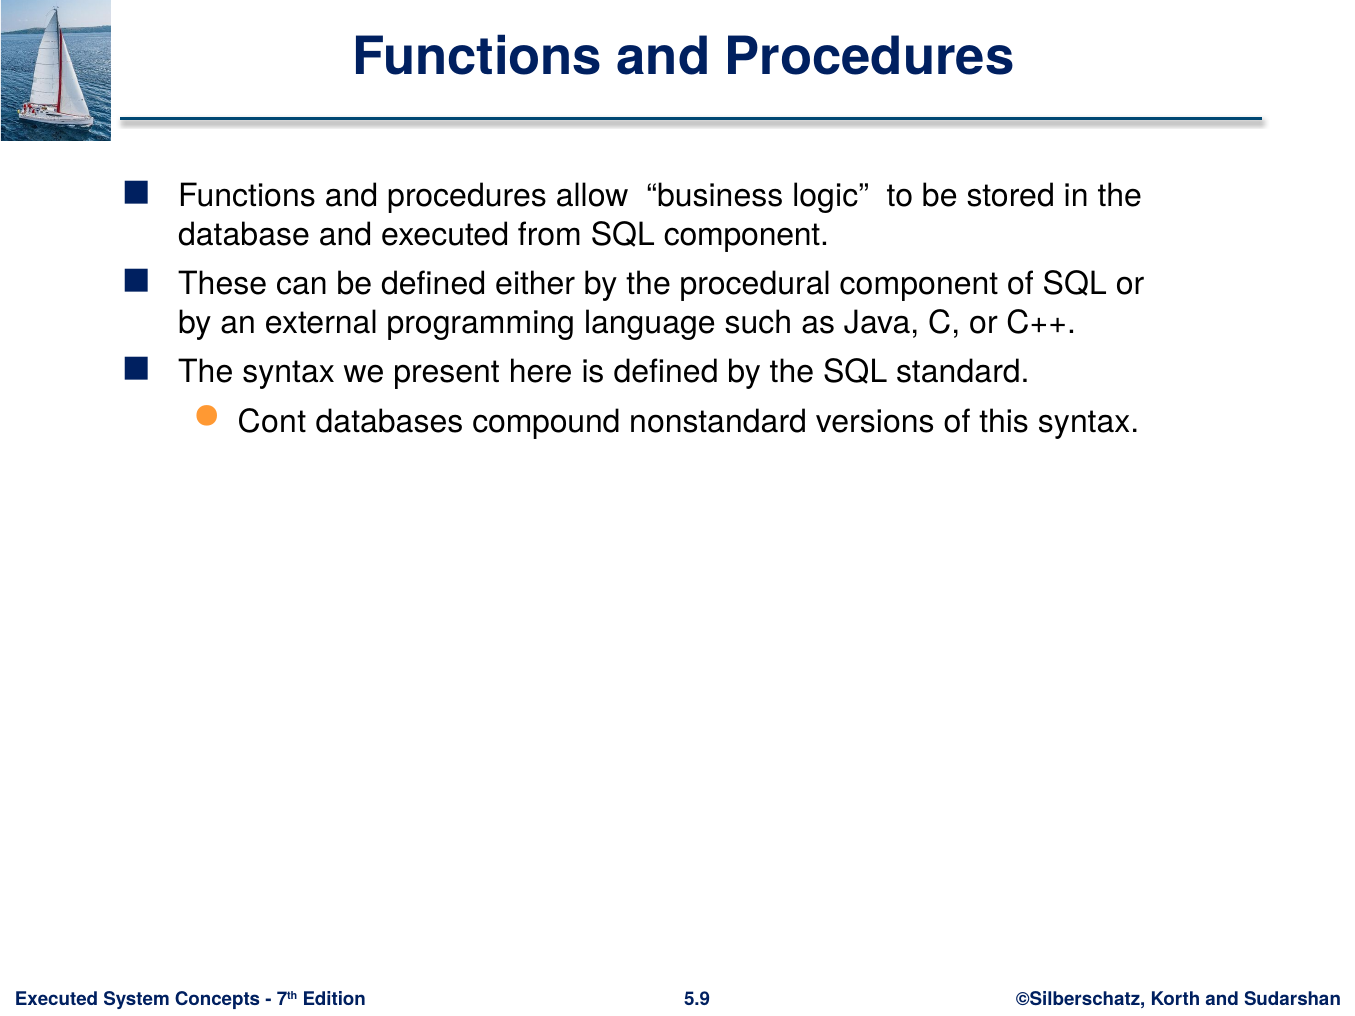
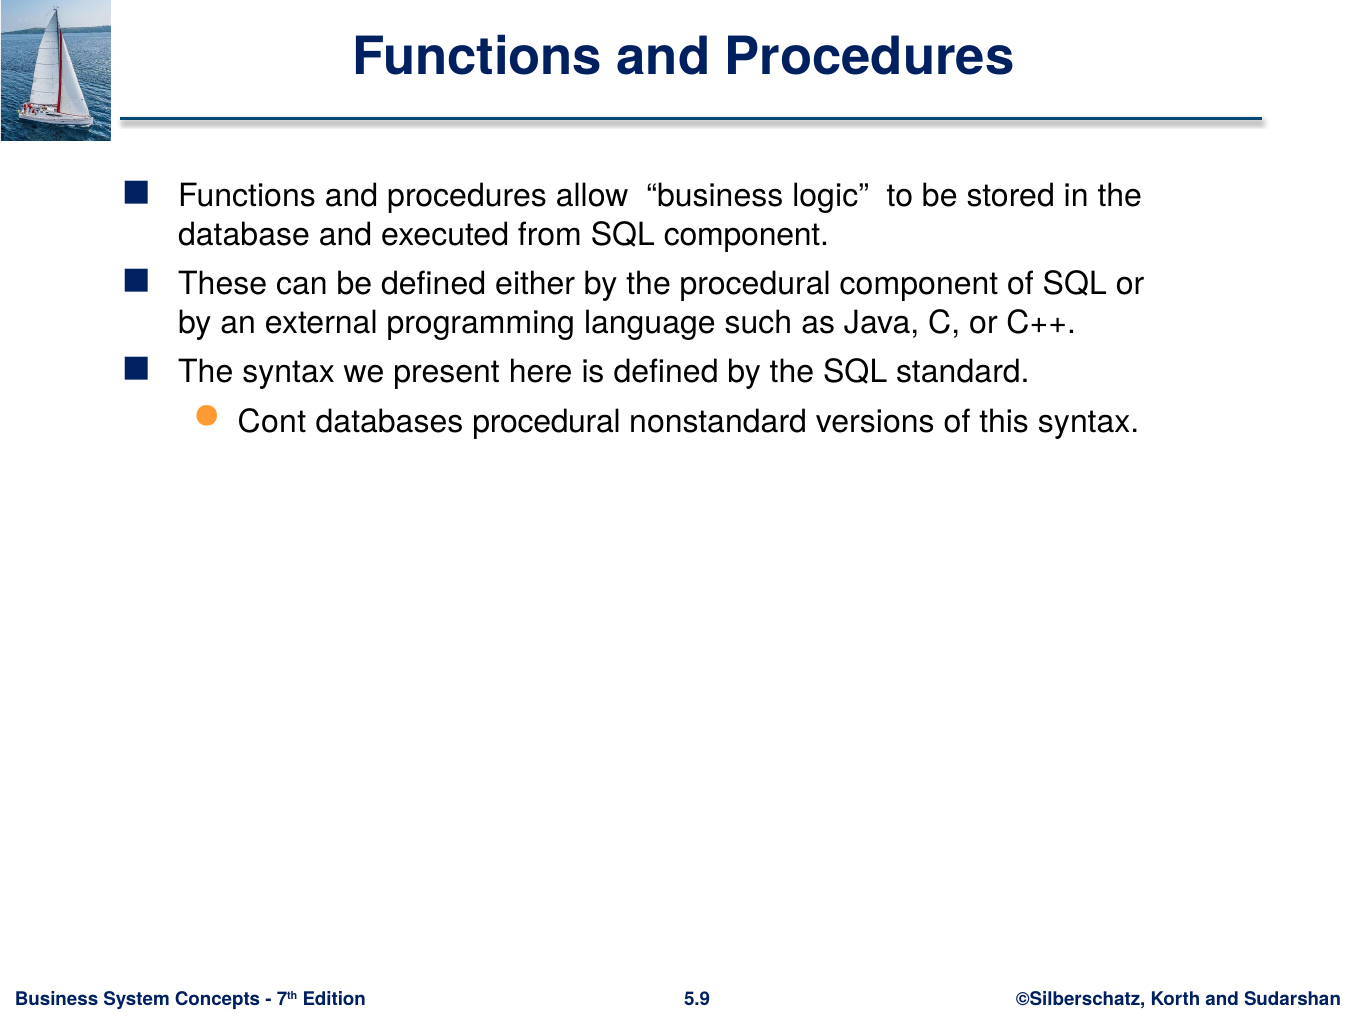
databases compound: compound -> procedural (546, 422)
Executed: Executed -> Business (57, 999)
